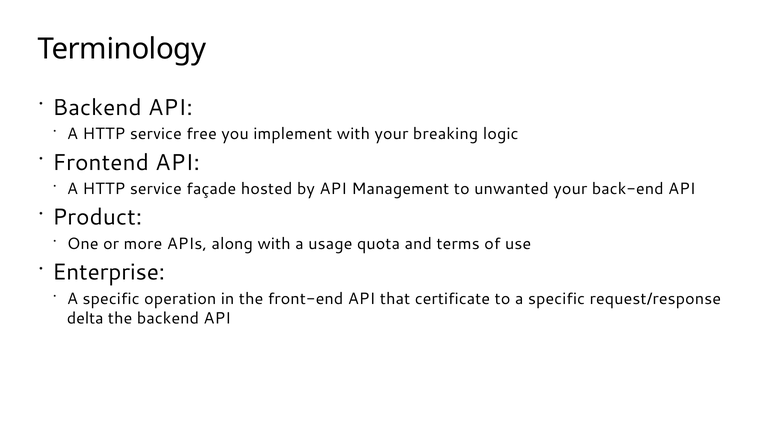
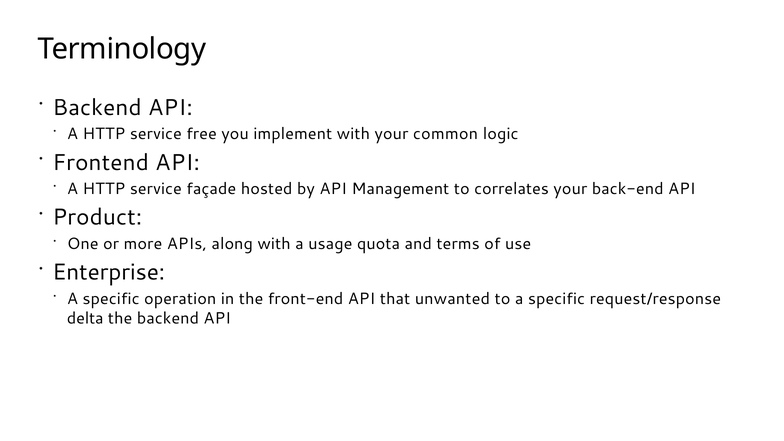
breaking: breaking -> common (446, 134)
unwanted: unwanted -> correlates (512, 189)
certificate: certificate -> unwanted (452, 299)
